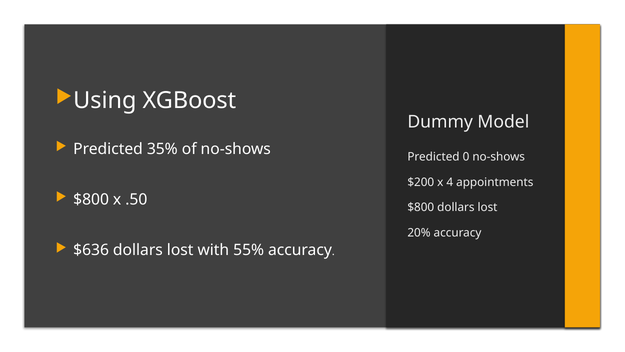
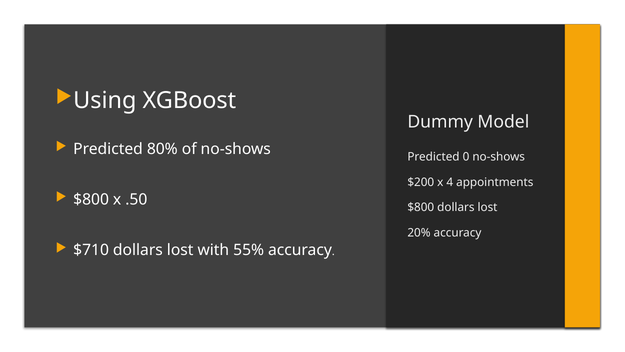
35%: 35% -> 80% (162, 149)
$636: $636 -> $710 (91, 250)
